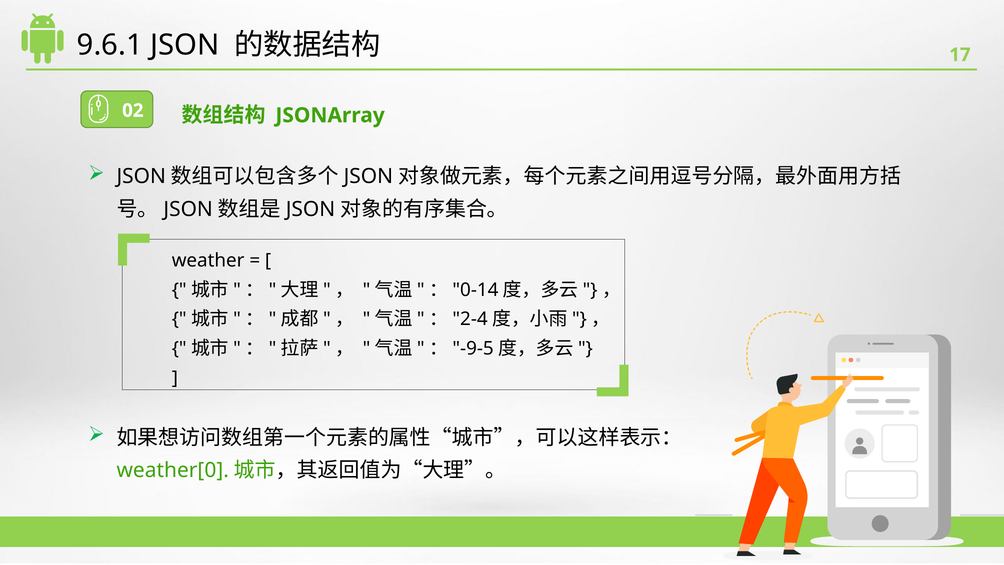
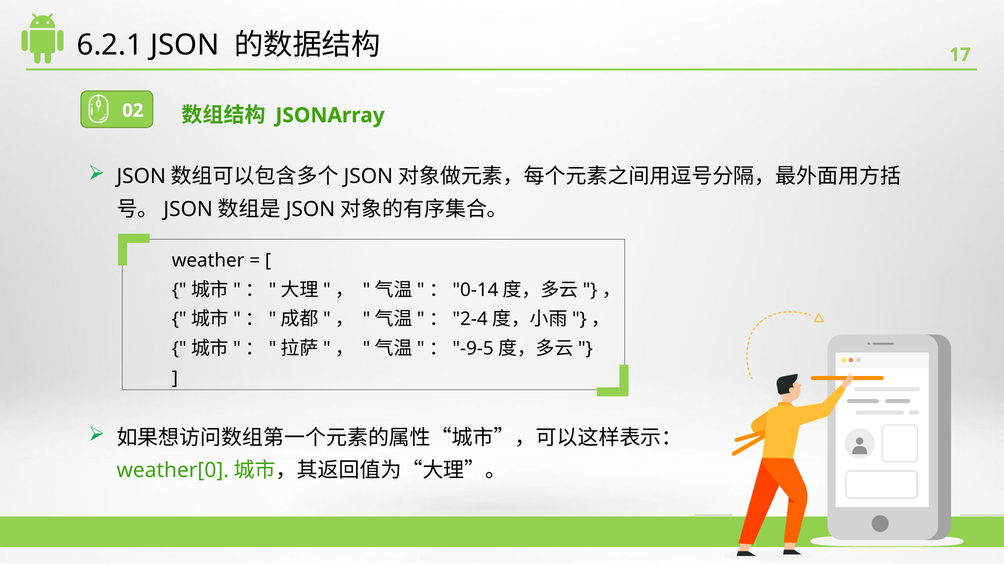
9.6.1: 9.6.1 -> 6.2.1 (110, 45)
